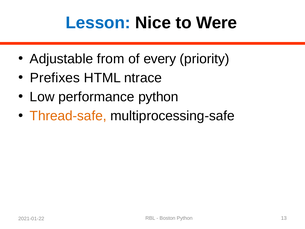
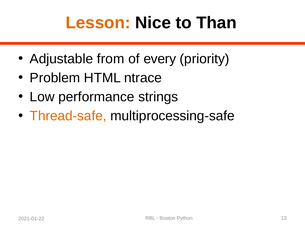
Lesson colour: blue -> orange (98, 23)
Were: Were -> Than (216, 23)
Prefixes: Prefixes -> Problem (55, 78)
performance python: python -> strings (158, 97)
